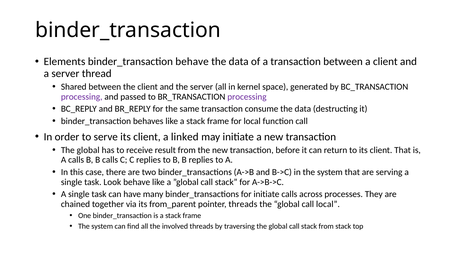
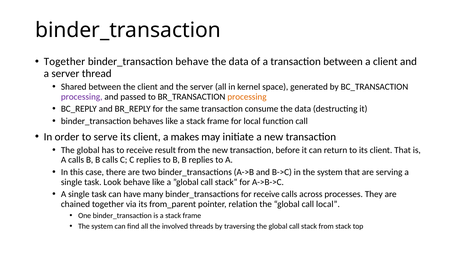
Elements: Elements -> Together (64, 62)
processing colour: purple -> orange (247, 97)
linked: linked -> makes (185, 137)
for initiate: initiate -> receive (267, 194)
pointer threads: threads -> relation (243, 204)
